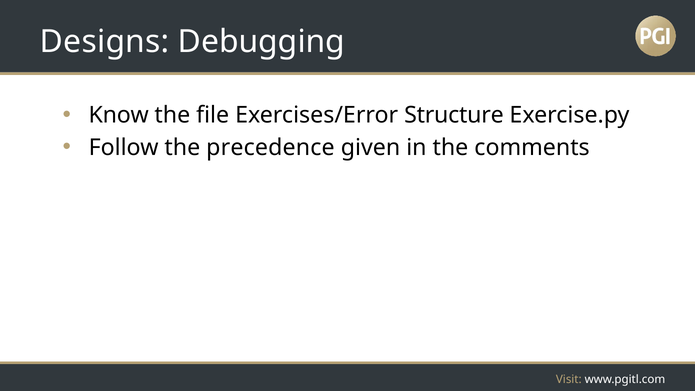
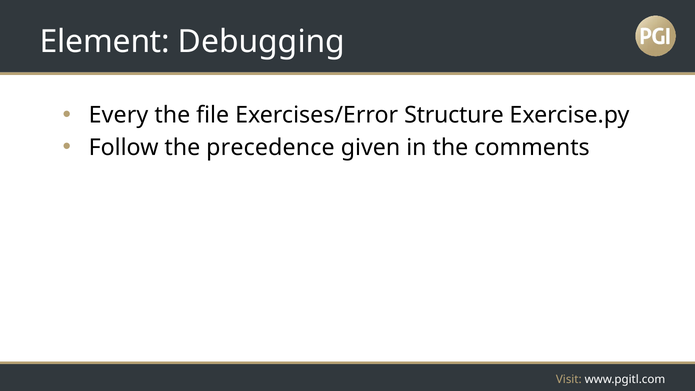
Designs: Designs -> Element (105, 42)
Know: Know -> Every (118, 115)
